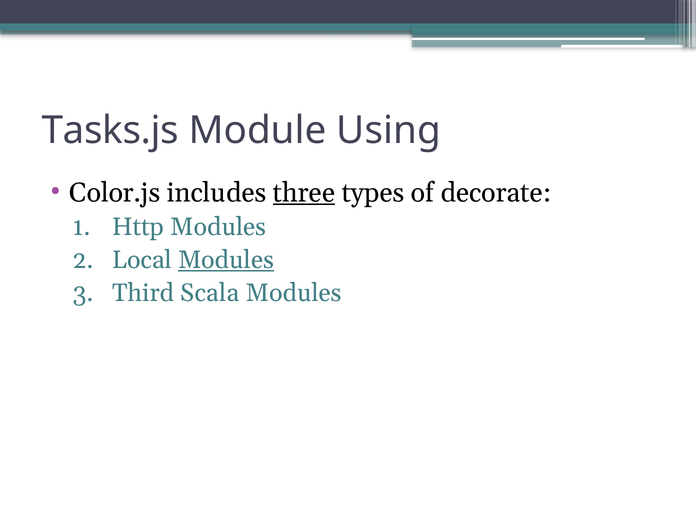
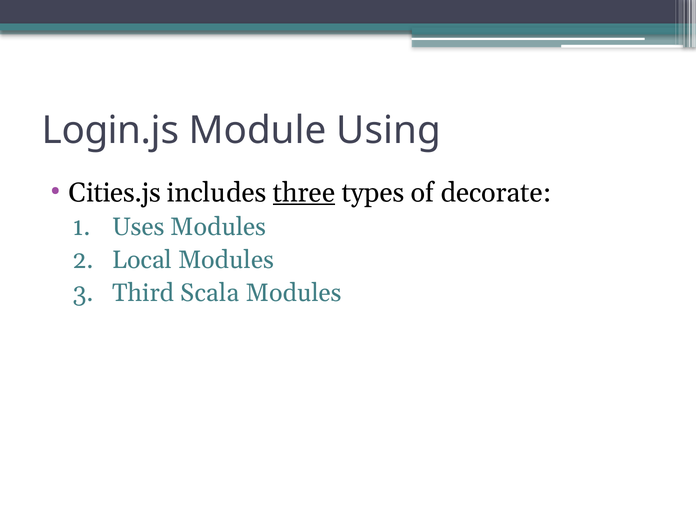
Tasks.js: Tasks.js -> Login.js (110, 130)
Color.js: Color.js -> Cities.js (115, 193)
Http: Http -> Uses (138, 227)
Modules underline: present -> none (226, 260)
